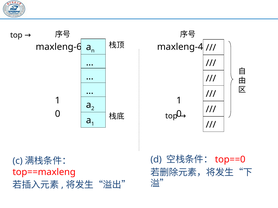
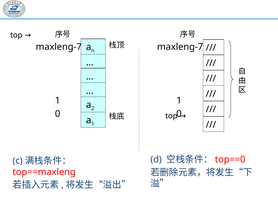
maxleng-6: maxleng-6 -> maxleng-7 (59, 47)
maxleng-4: maxleng-4 -> maxleng-7 (180, 47)
